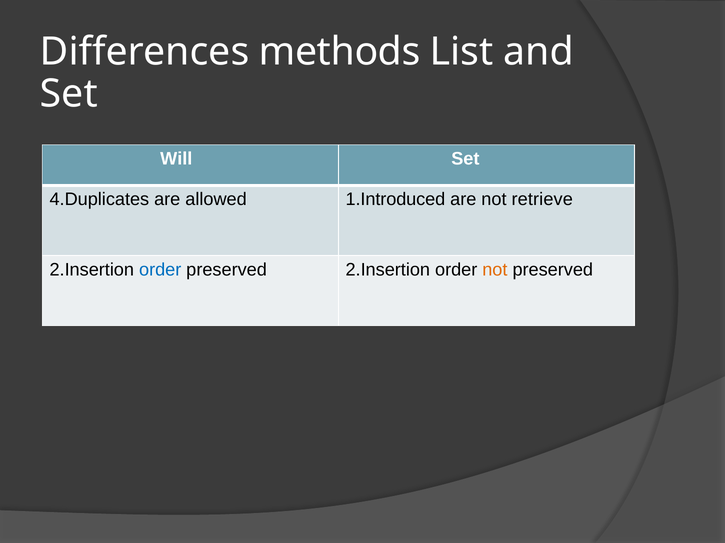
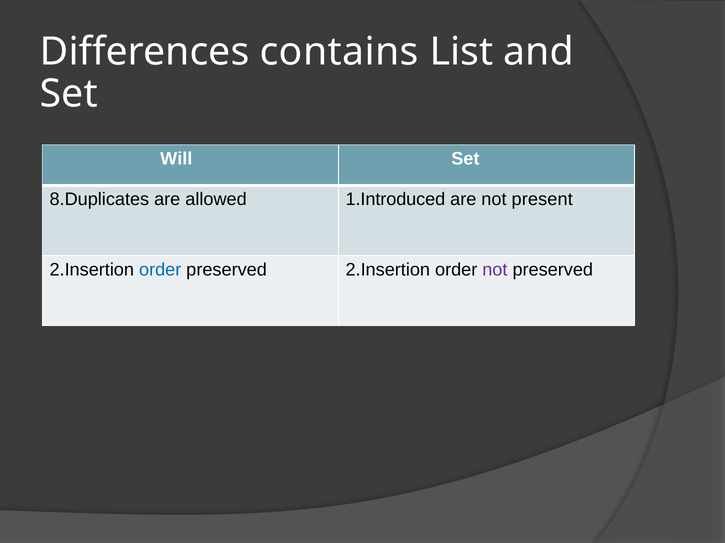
methods: methods -> contains (339, 52)
4.Duplicates: 4.Duplicates -> 8.Duplicates (99, 200)
retrieve: retrieve -> present (542, 200)
not colour: orange -> purple (495, 270)
